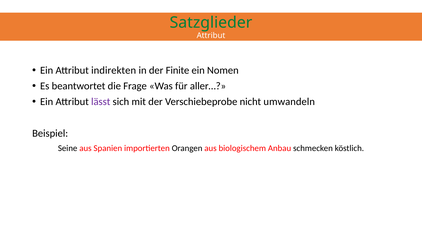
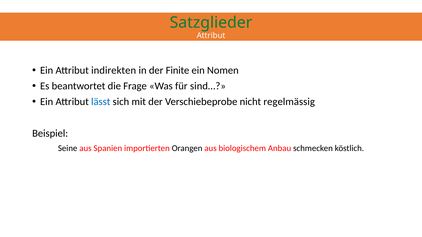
aller…: aller… -> sind… (208, 86)
lässt colour: purple -> blue (101, 102)
umwandeln: umwandeln -> regelmässig (289, 102)
